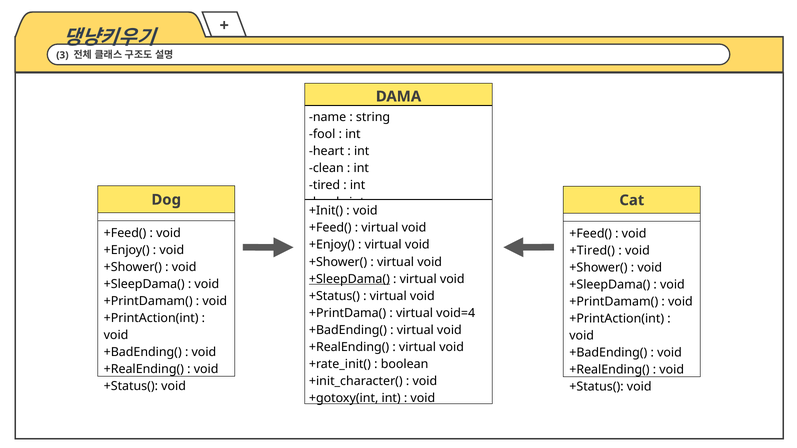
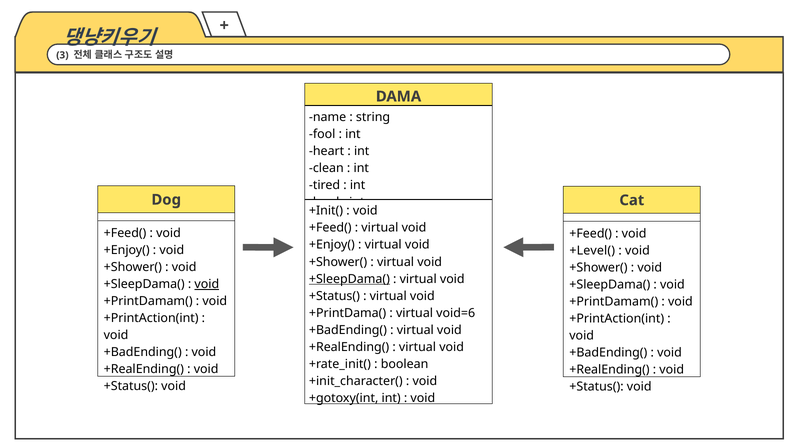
+Tired(: +Tired( -> +Level( (592, 251)
void underline: none -> present (207, 284)
void=4: void=4 -> void=6 (456, 313)
